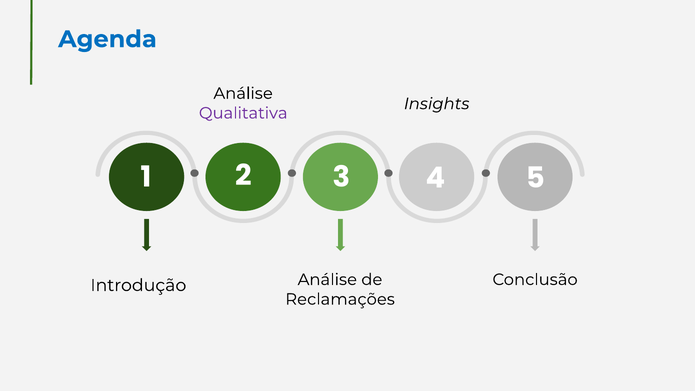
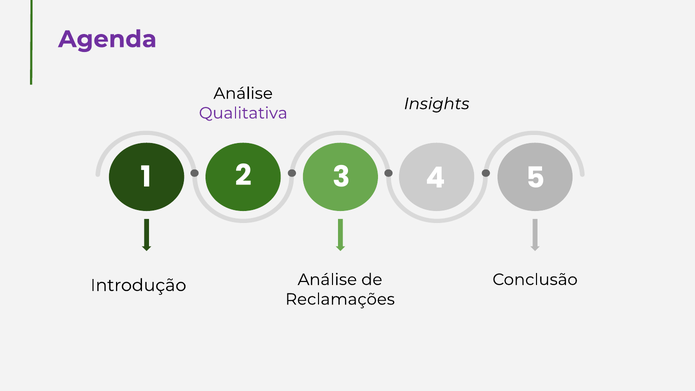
Agenda colour: blue -> purple (107, 39)
